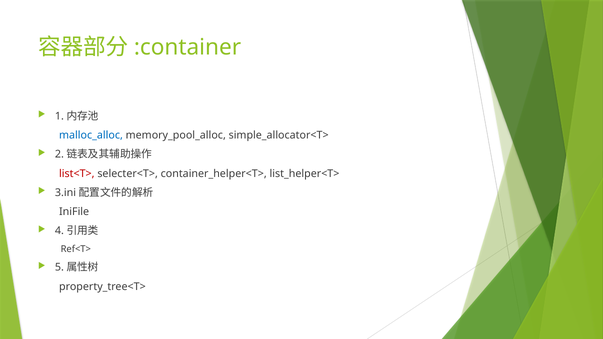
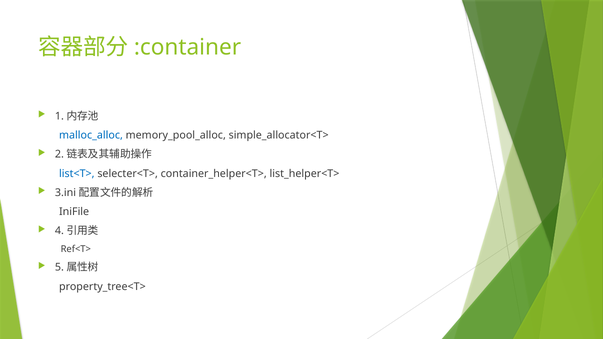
list<T> colour: red -> blue (77, 174)
